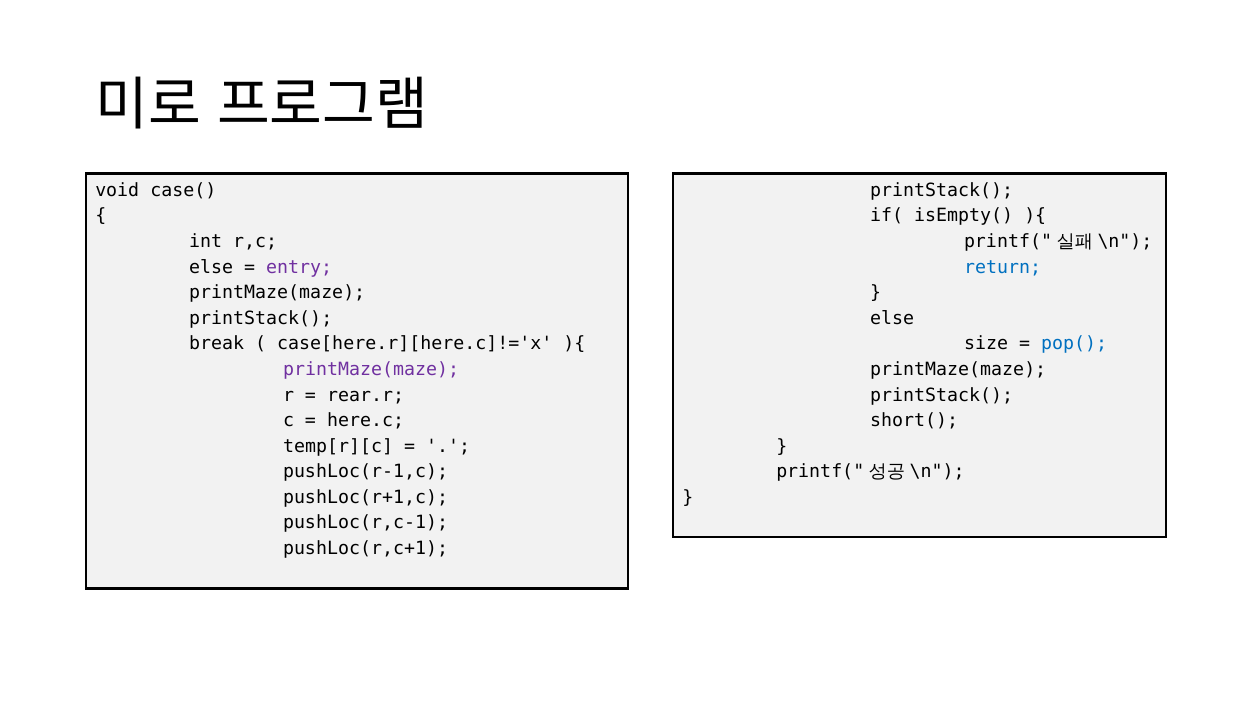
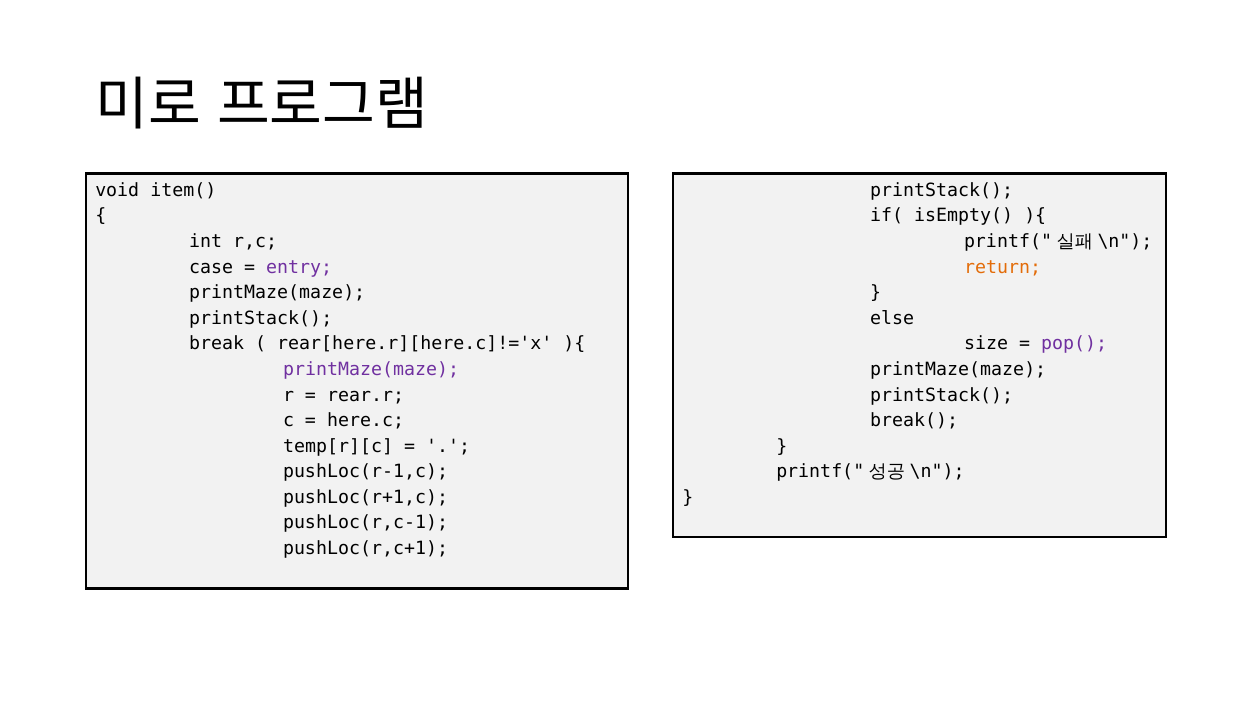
case(: case( -> item( (183, 190)
else: else -> case (211, 267)
return colour: blue -> orange (1003, 267)
case[here.r][here.c]!='x: case[here.r][here.c]!='x -> rear[here.r][here.c]!='x (415, 344)
pop( colour: blue -> purple (1074, 344)
short(: short( -> break( (914, 421)
